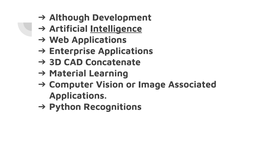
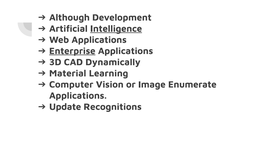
Enterprise underline: none -> present (72, 51)
Concatenate: Concatenate -> Dynamically (113, 62)
Associated: Associated -> Enumerate (192, 85)
Python: Python -> Update (65, 107)
